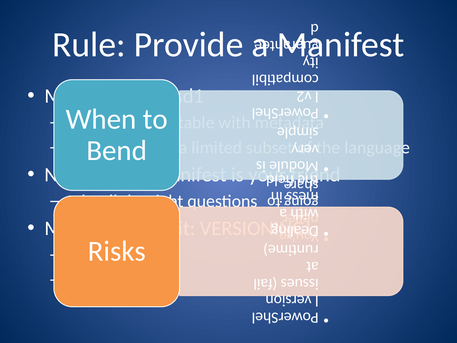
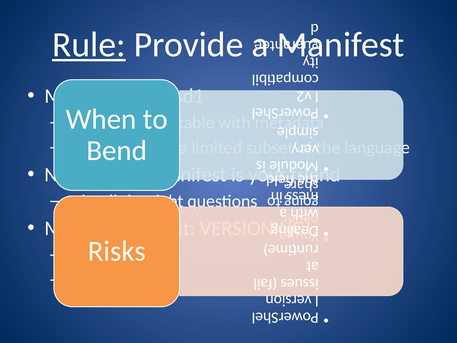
Rule underline: none -> present (89, 45)
